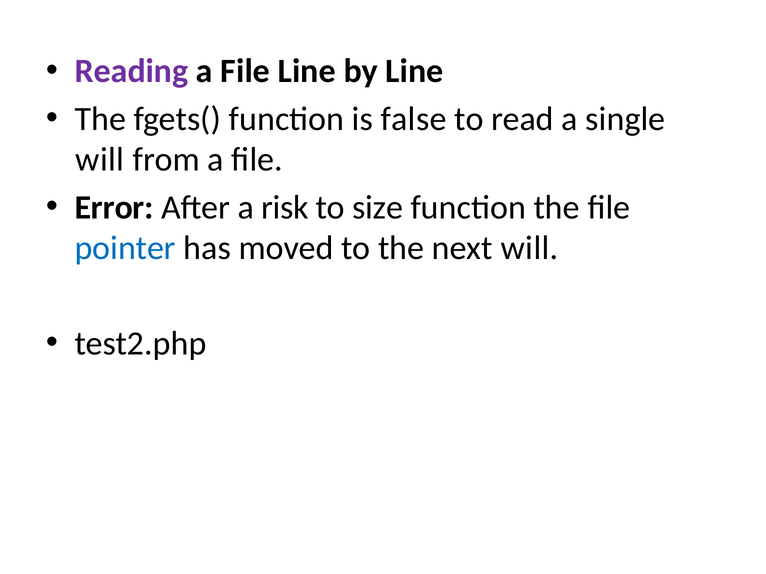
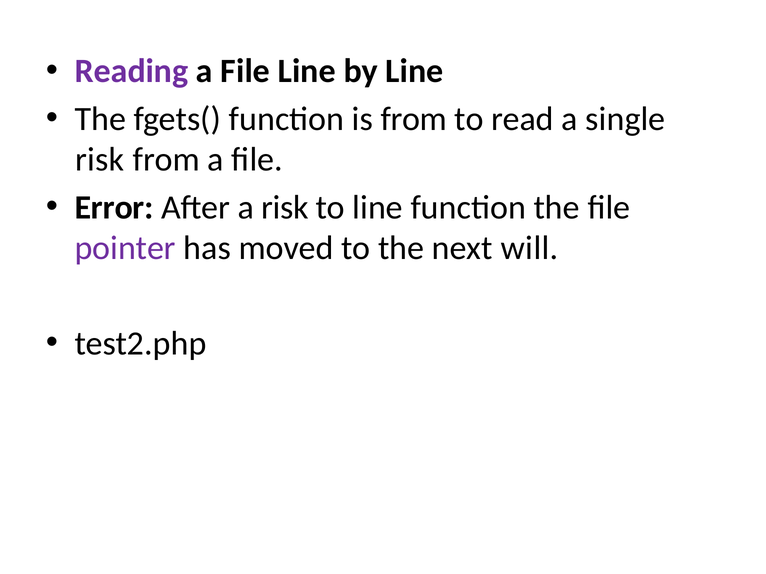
is false: false -> from (414, 119)
will: will -> risk (100, 160)
to size: size -> line (378, 208)
pointer colour: blue -> purple (125, 248)
